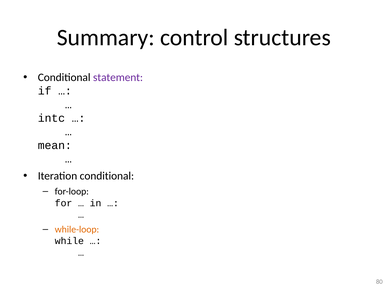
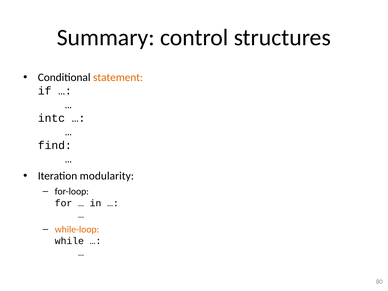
statement colour: purple -> orange (118, 77)
mean: mean -> find (55, 145)
Iteration conditional: conditional -> modularity (107, 176)
